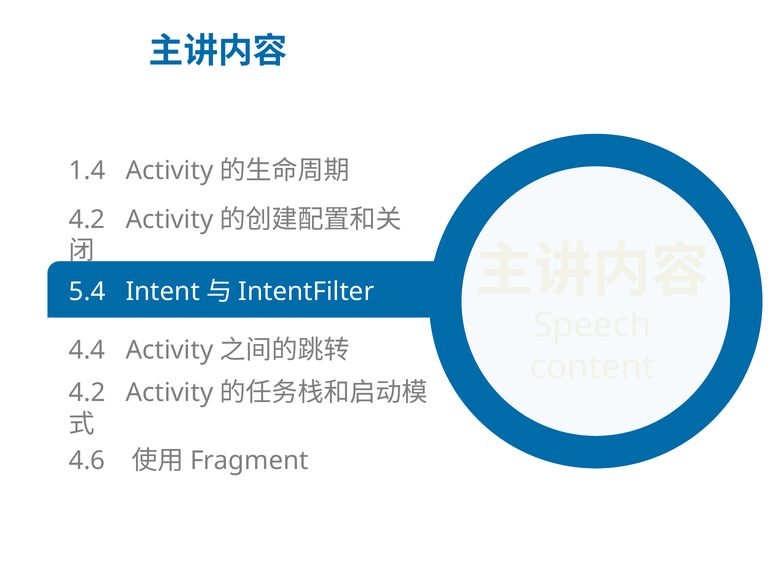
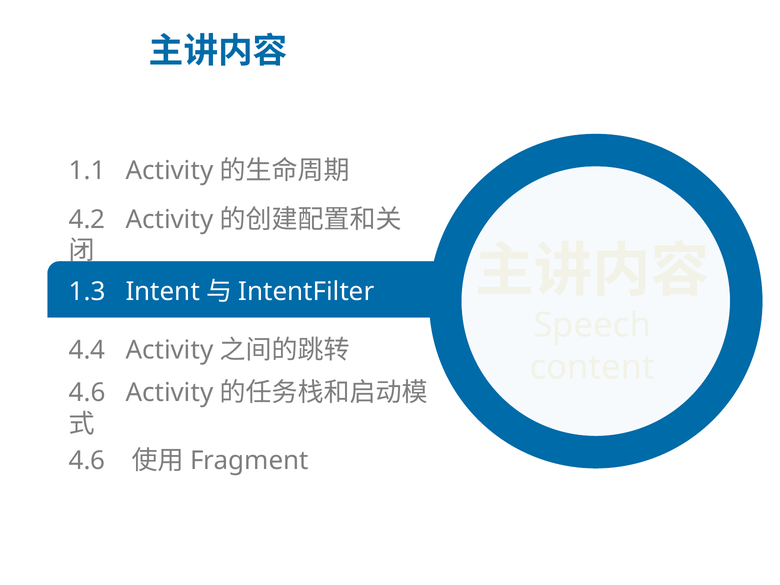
1.4: 1.4 -> 1.1 (87, 171)
5.4: 5.4 -> 1.3 (87, 292)
4.2: 4.2 -> 4.6 (87, 393)
